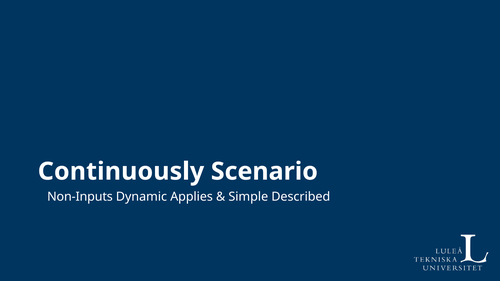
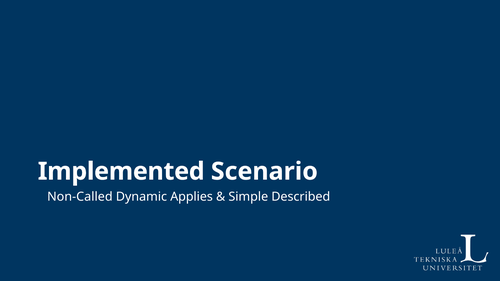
Continuously: Continuously -> Implemented (121, 172)
Non-Inputs: Non-Inputs -> Non-Called (80, 197)
